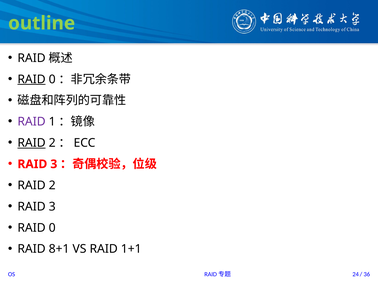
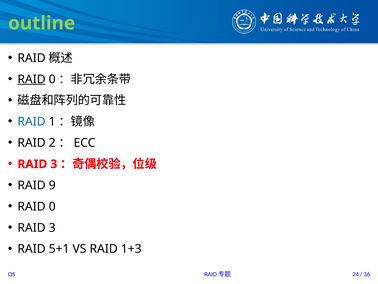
RAID colour: purple -> blue (32, 122)
RAID underline: present -> none (32, 143)
2: 2 -> 9 (52, 185)
3: 3 -> 0 (52, 206)
0: 0 -> 3 (52, 227)
8+1: 8+1 -> 5+1 (59, 249)
1+1: 1+1 -> 1+3 (131, 249)
